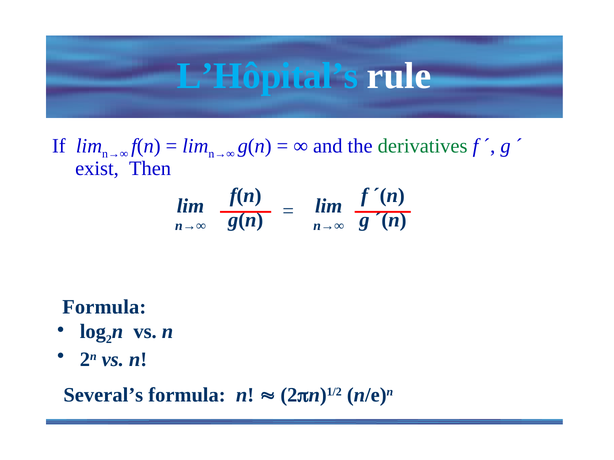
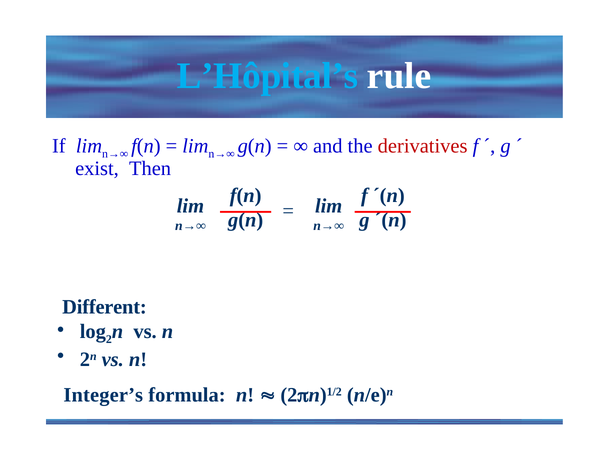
derivatives colour: green -> red (423, 146)
Formula: Formula -> Different (104, 307)
Several’s: Several’s -> Integer’s (103, 395)
